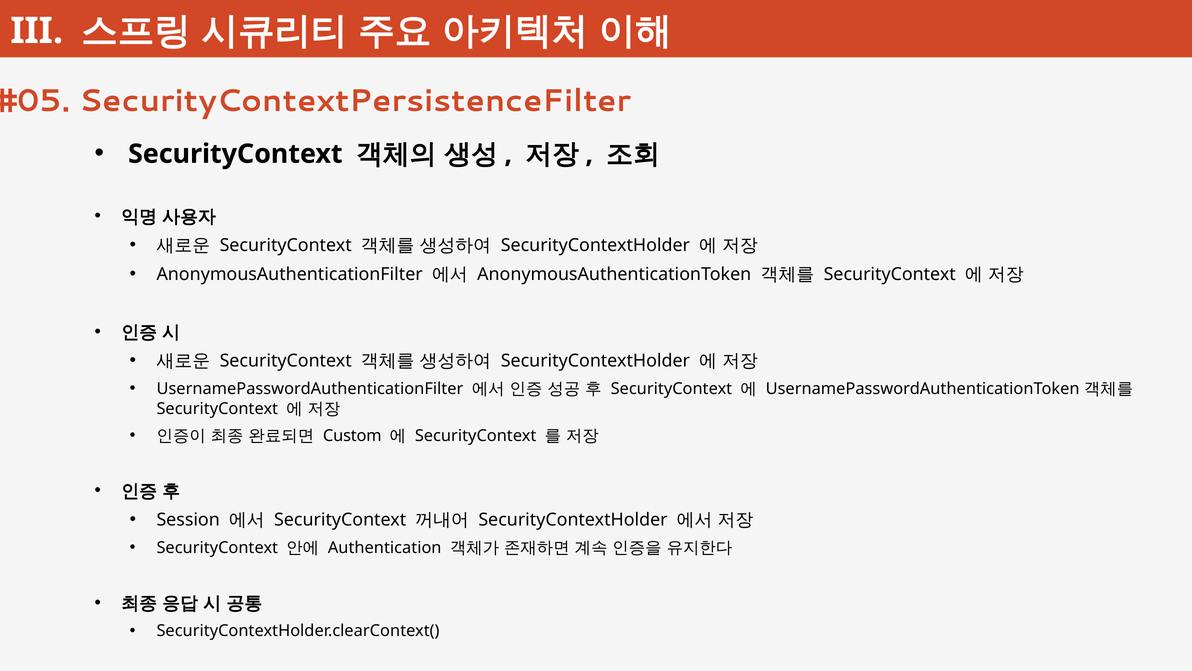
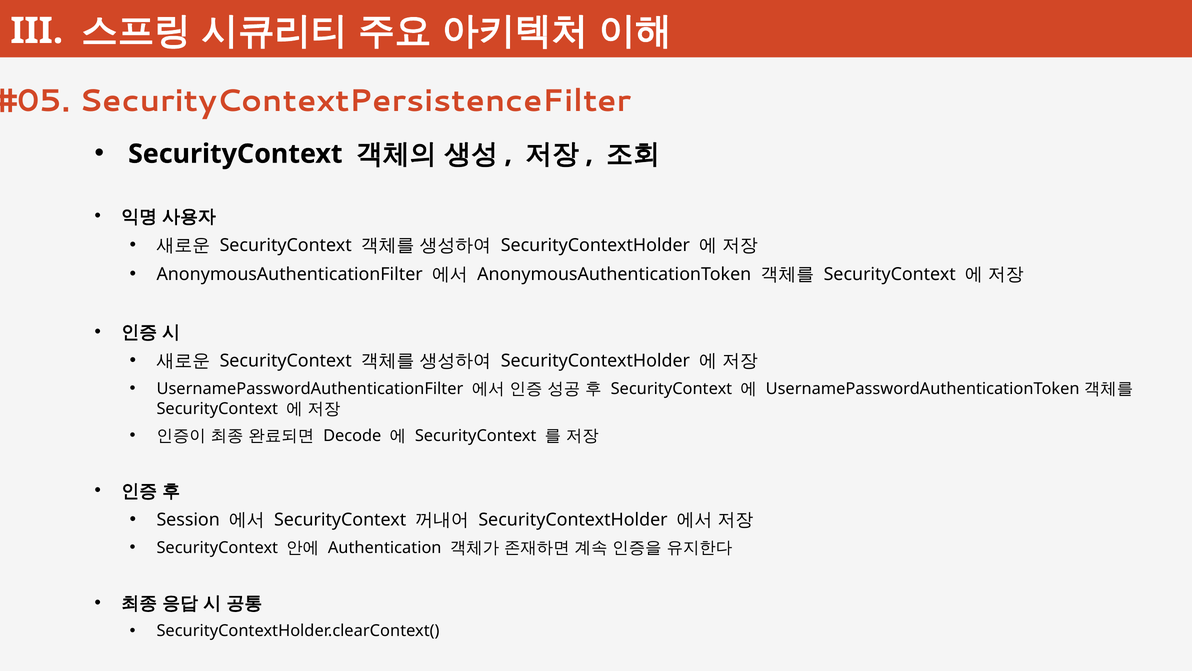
Custom: Custom -> Decode (352, 435)
